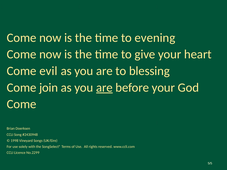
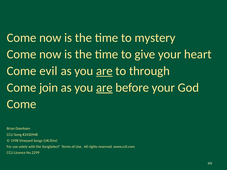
evening: evening -> mystery (155, 38)
are underline: none -> present (104, 71)
blessing: blessing -> through (149, 71)
